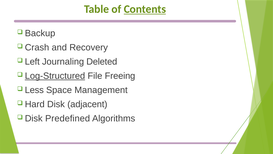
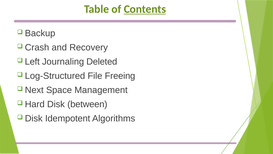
Log-Structured underline: present -> none (55, 76)
Less: Less -> Next (34, 90)
adjacent: adjacent -> between (87, 104)
Predefined: Predefined -> Idempotent (68, 118)
